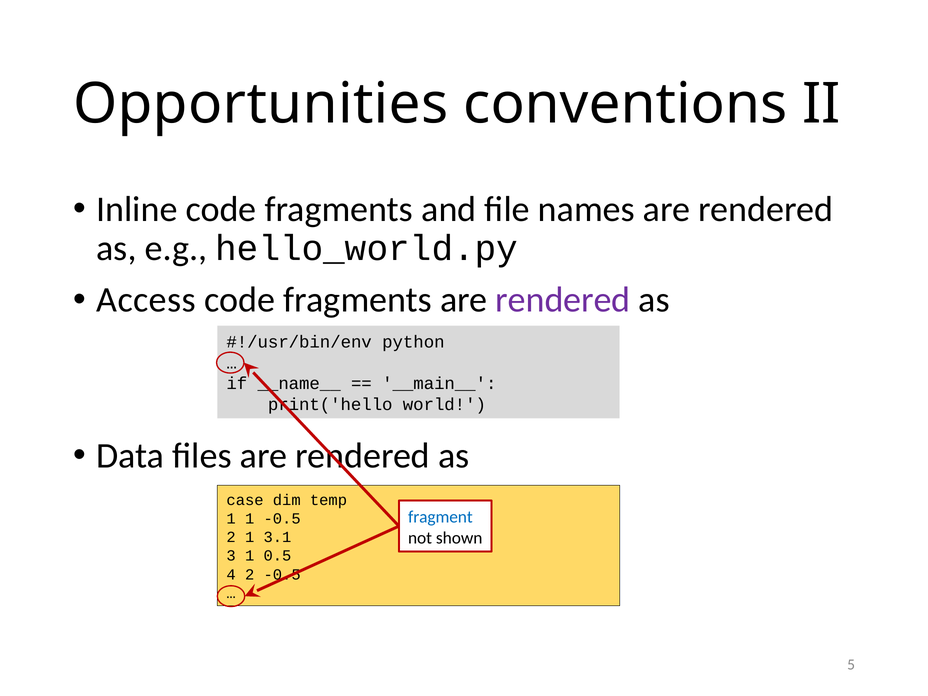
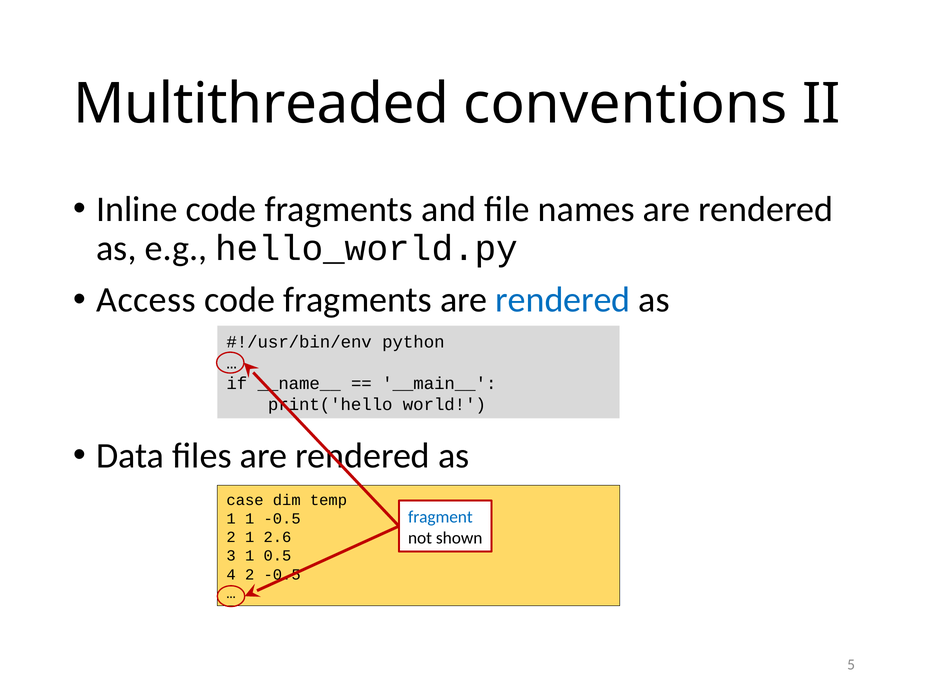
Opportunities: Opportunities -> Multithreaded (261, 104)
rendered colour: purple -> blue (563, 300)
3.1: 3.1 -> 2.6 (277, 537)
